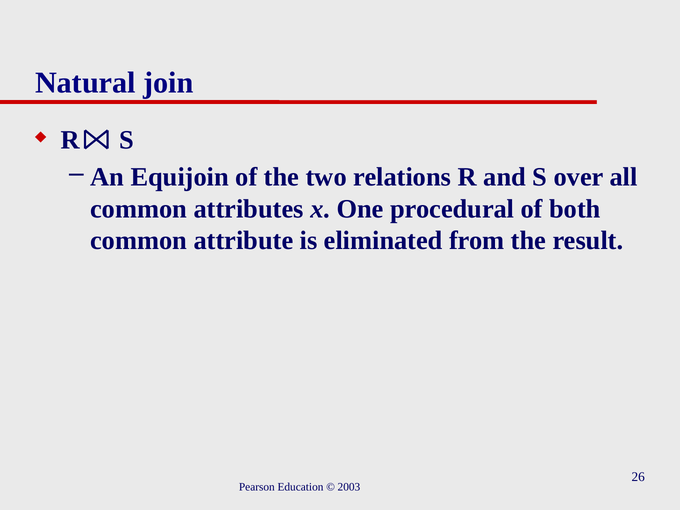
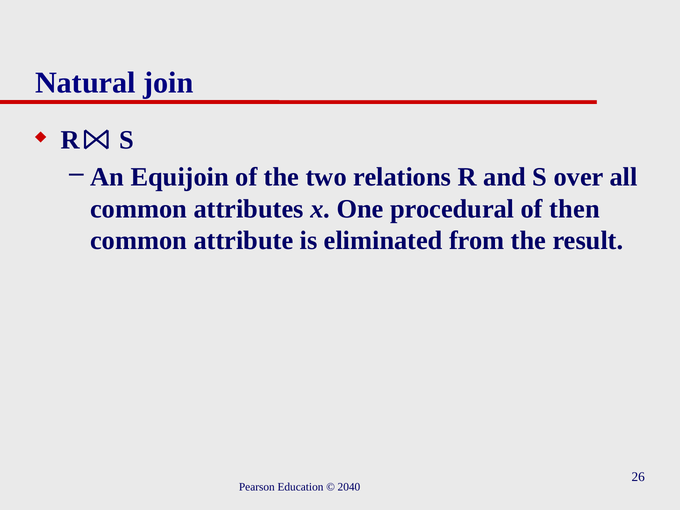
both: both -> then (575, 209)
2003: 2003 -> 2040 (349, 487)
